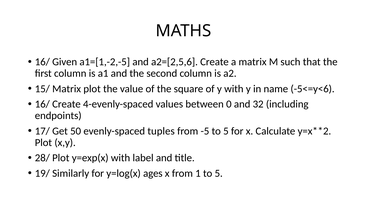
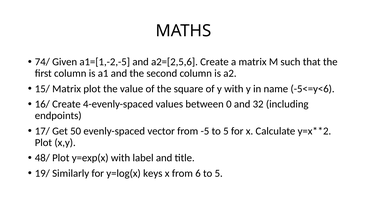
16/: 16/ -> 74/ (42, 62)
tuples: tuples -> vector (161, 131)
28/: 28/ -> 48/ (42, 158)
ages: ages -> keys (153, 174)
1: 1 -> 6 (198, 174)
